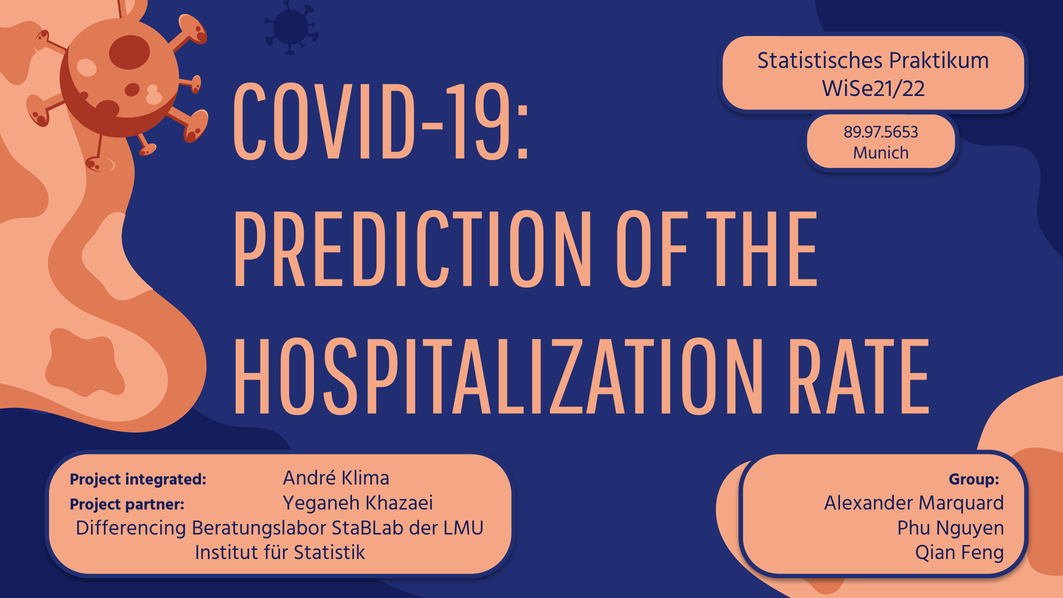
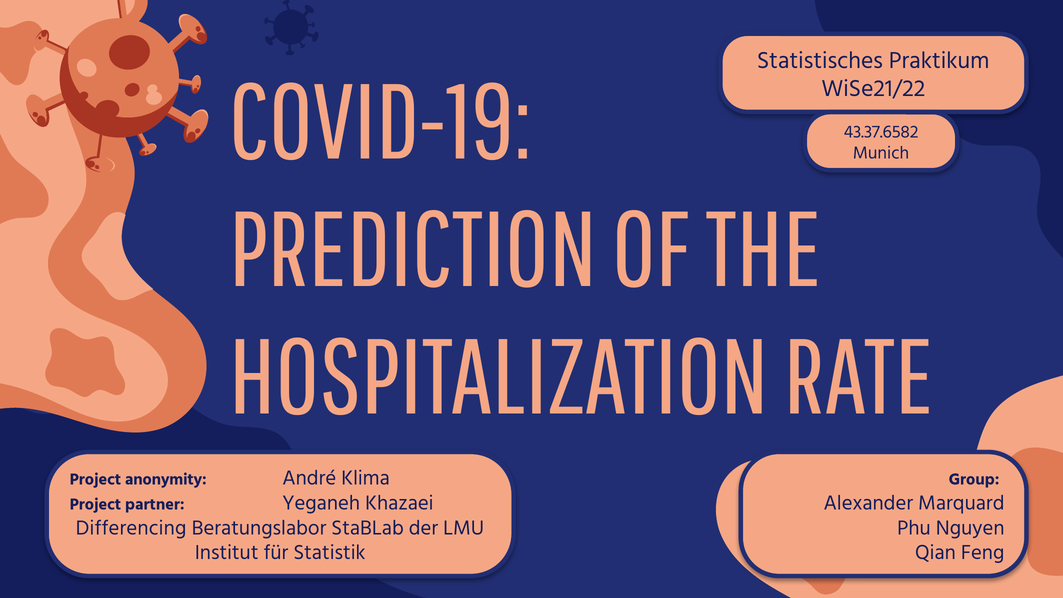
89.97.5653: 89.97.5653 -> 43.37.6582 (881, 132)
integrated: integrated -> anonymity (166, 480)
